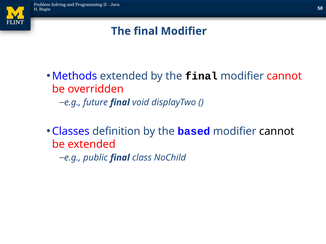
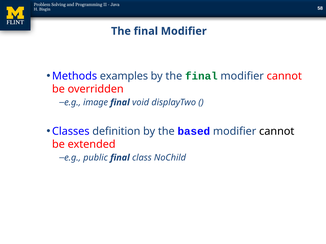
Methods extended: extended -> examples (124, 76)
final colour: black -> green (201, 76)
future: future -> image (96, 103)
